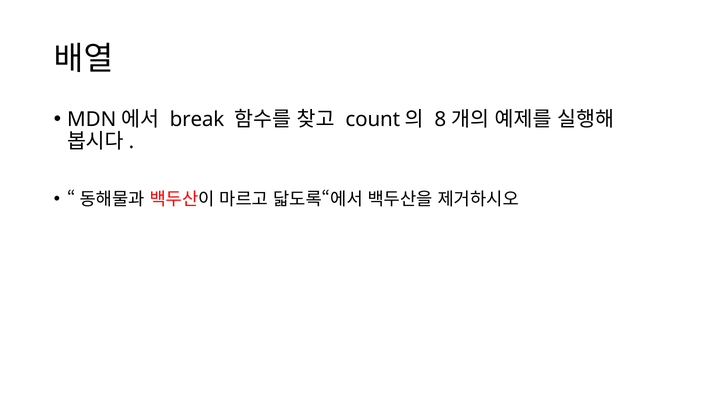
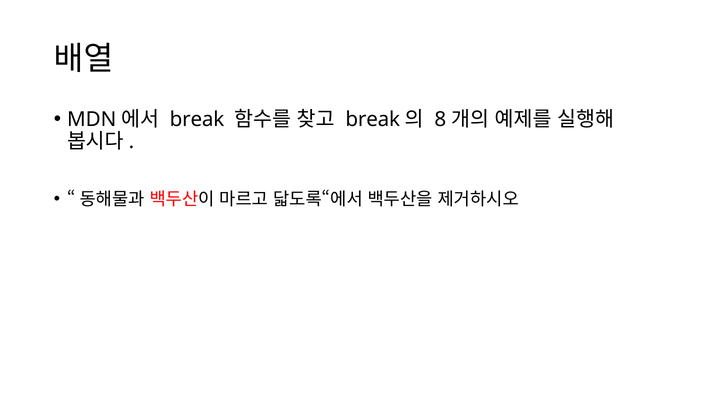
count: count -> break (373, 119)
